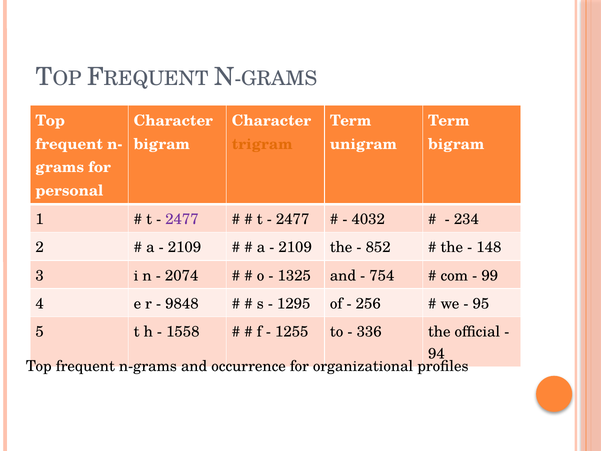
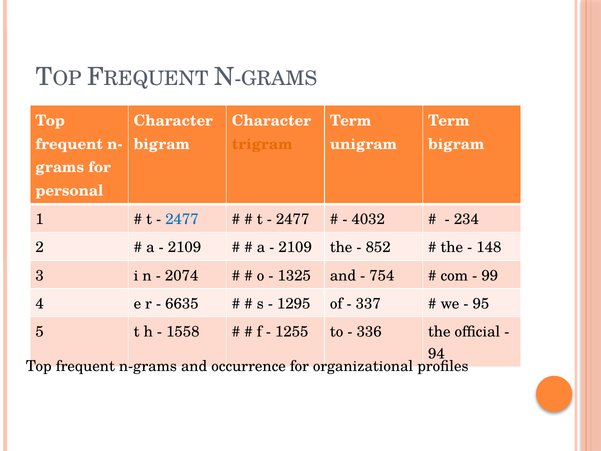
2477 colour: purple -> blue (182, 219)
9848: 9848 -> 6635 (182, 303)
256: 256 -> 337 (368, 303)
